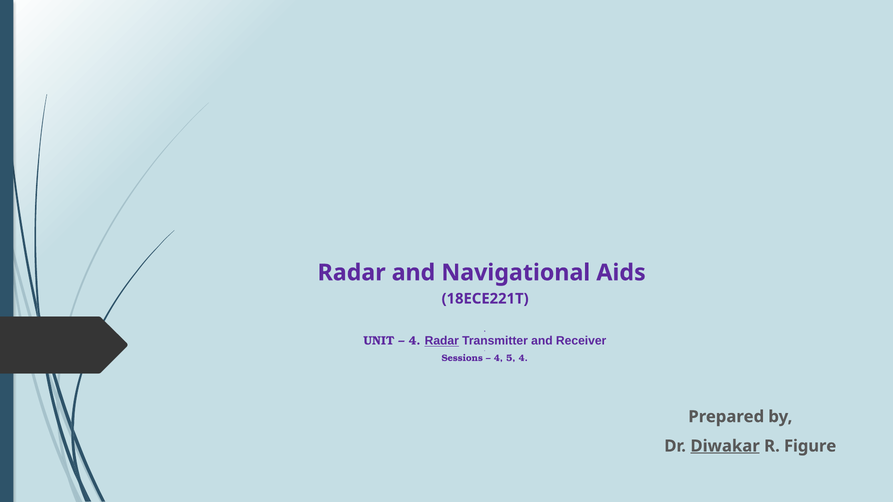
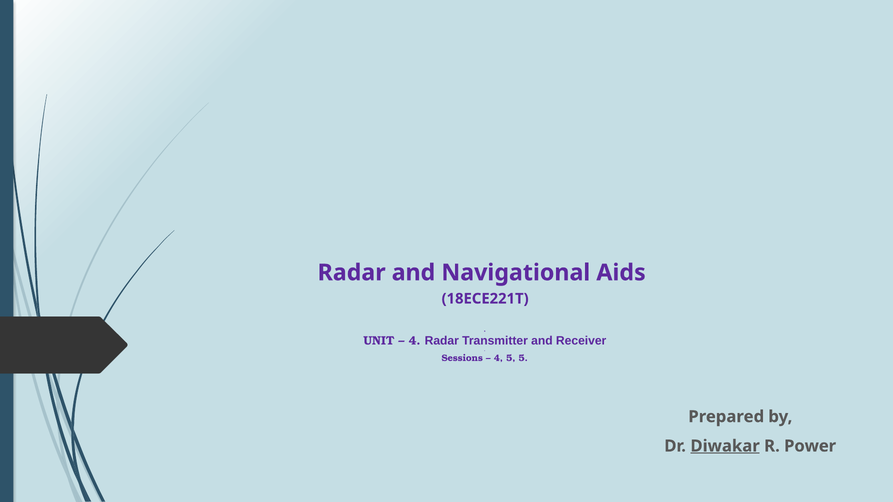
Radar underline: present -> none (442, 341)
5 4: 4 -> 5 (523, 358)
Figure: Figure -> Power (810, 446)
